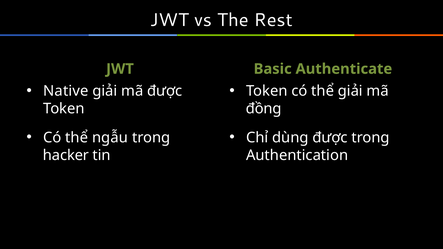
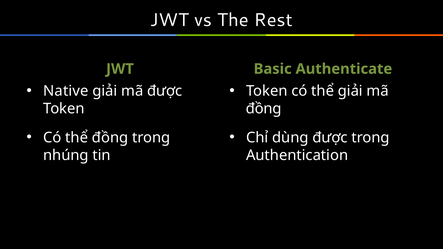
thể ngẫu: ngẫu -> đồng (110, 138)
hacker: hacker -> nhúng (66, 155)
